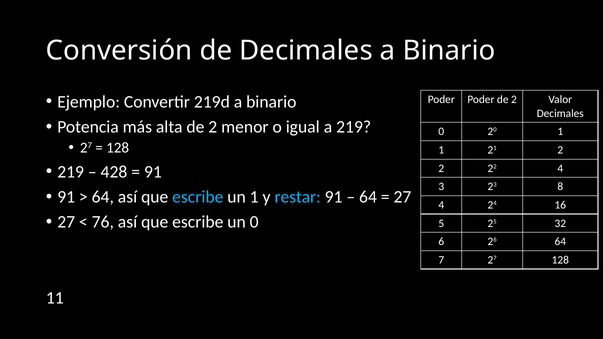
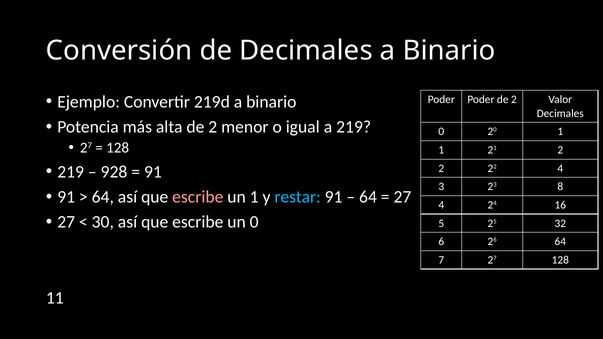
428: 428 -> 928 (114, 172)
escribe colour: light blue -> pink (198, 197)
76: 76 -> 30 (103, 222)
